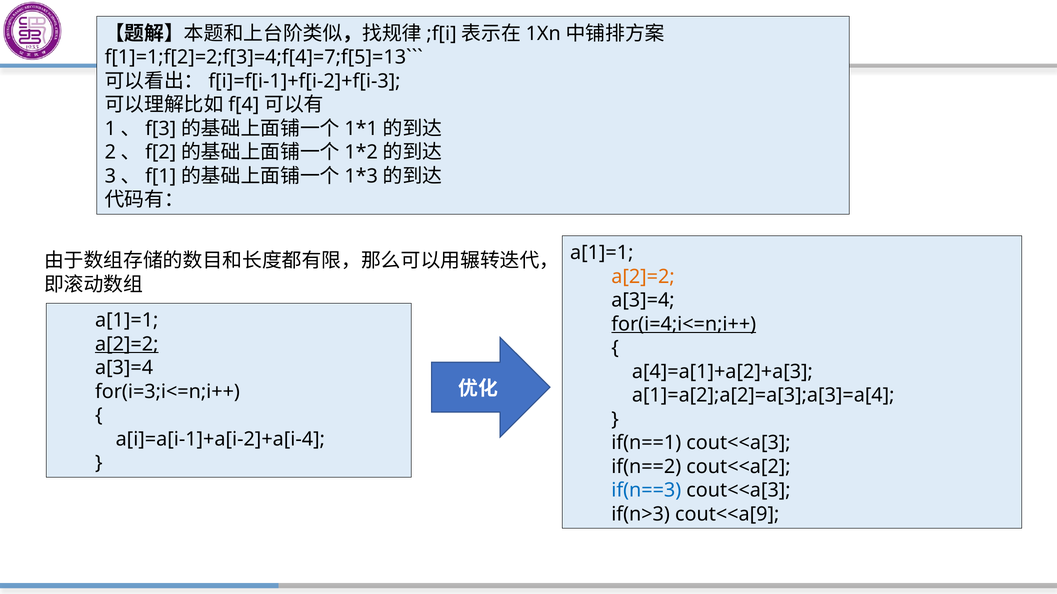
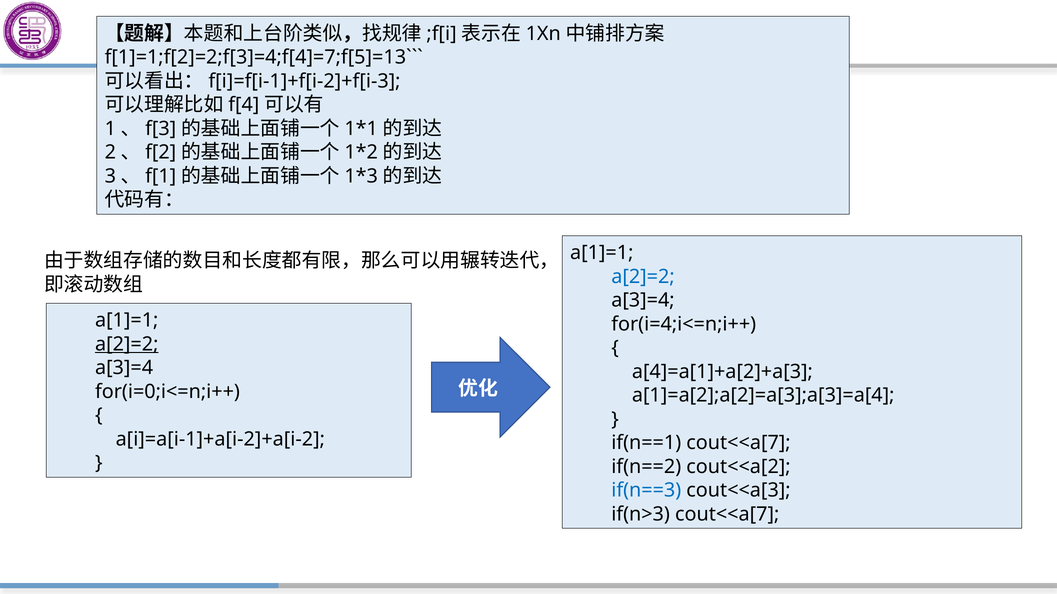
a[2]=2 colour: orange -> blue (643, 277)
for(i=4;i<=n;i++ underline: present -> none (684, 324)
for(i=3;i<=n;i++: for(i=3;i<=n;i++ -> for(i=0;i<=n;i++ (167, 392)
a[i]=a[i-1]+a[i-2]+a[i-4: a[i]=a[i-1]+a[i-2]+a[i-4 -> a[i]=a[i-1]+a[i-2]+a[i-2 (220, 439)
if(n==1 cout<<a[3: cout<<a[3 -> cout<<a[7 (739, 443)
if(n>3 cout<<a[9: cout<<a[9 -> cout<<a[7 (727, 515)
